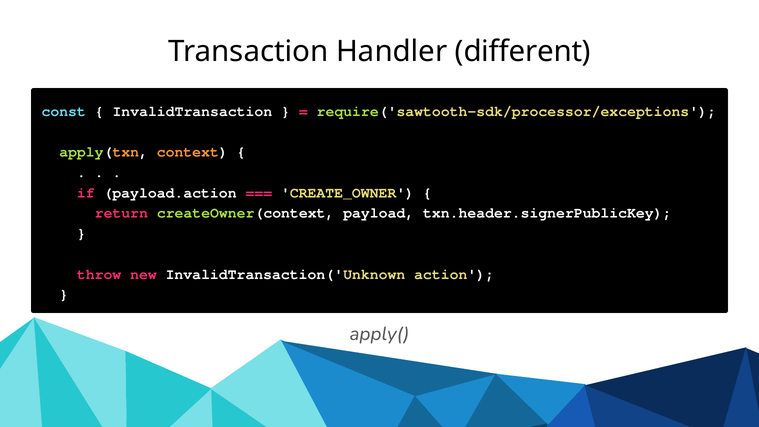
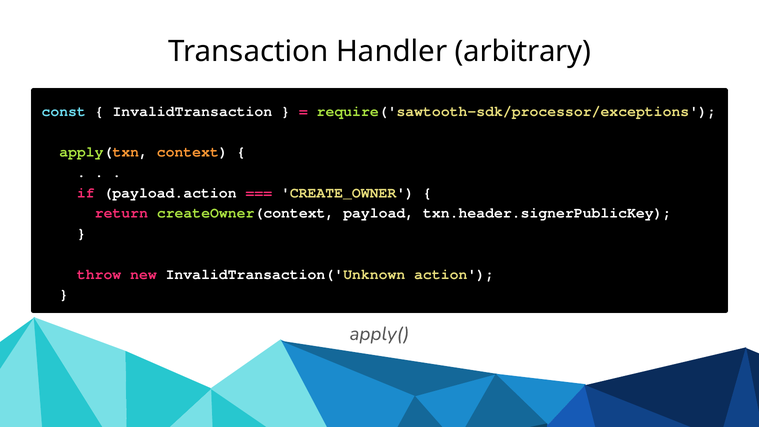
different: different -> arbitrary (523, 52)
